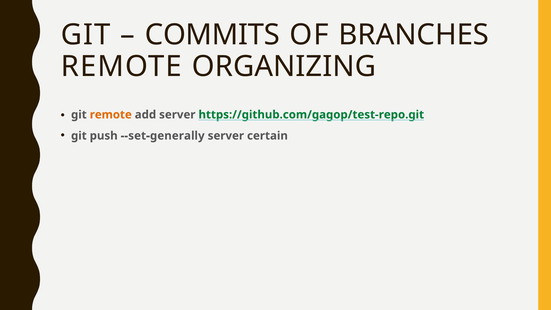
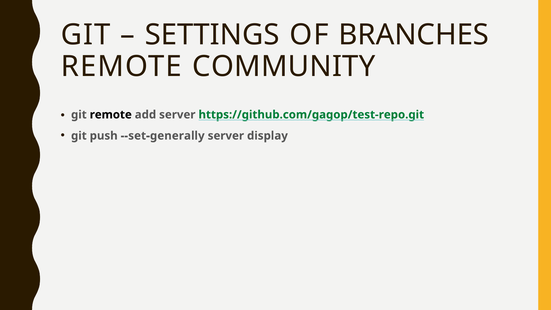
COMMITS: COMMITS -> SETTINGS (212, 35)
ORGANIZING: ORGANIZING -> COMMUNITY (284, 67)
remote colour: orange -> black (111, 115)
certain: certain -> display (267, 136)
